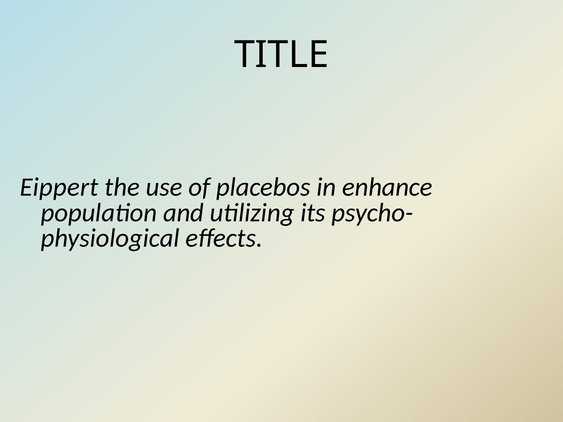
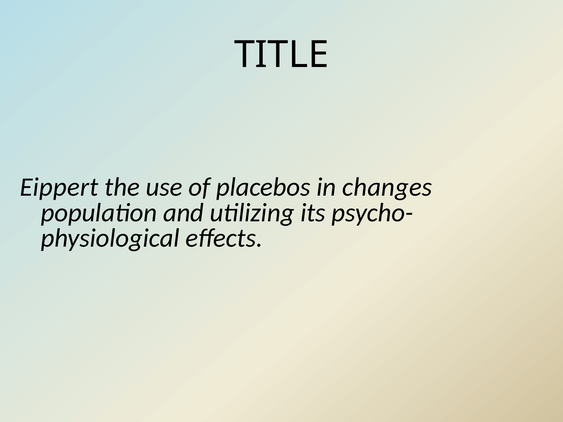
enhance: enhance -> changes (387, 187)
